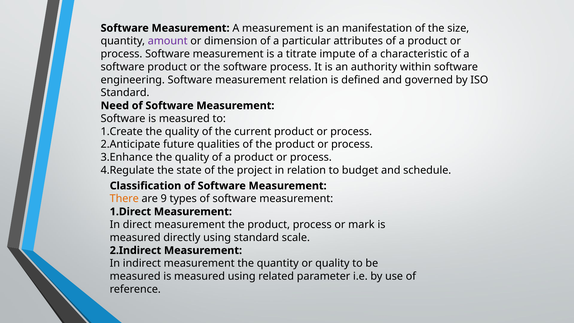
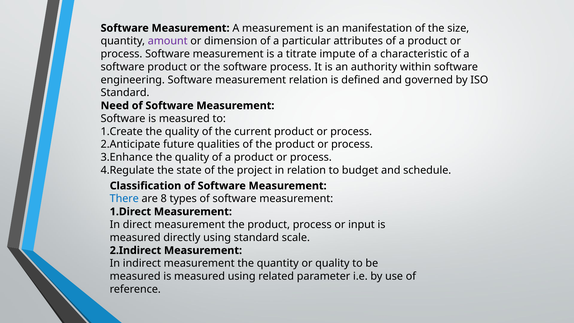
There colour: orange -> blue (124, 199)
9: 9 -> 8 (164, 199)
mark: mark -> input (361, 224)
